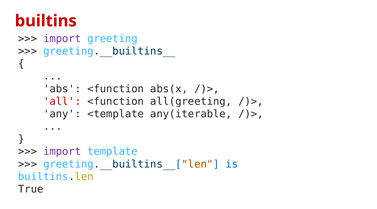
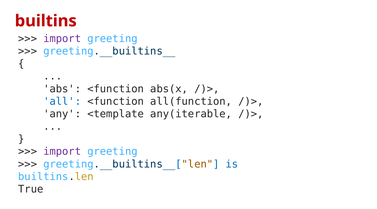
all colour: red -> blue (62, 101)
all(greeting: all(greeting -> all(function (191, 101)
template: template -> greeting (112, 152)
